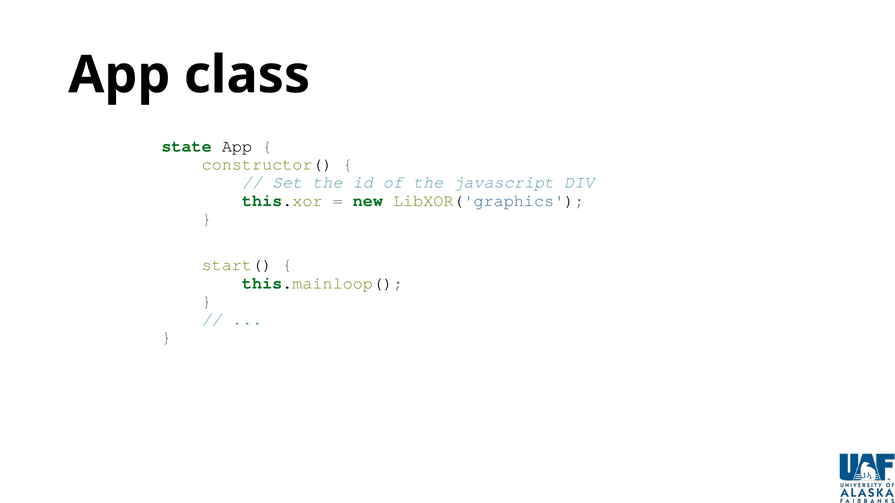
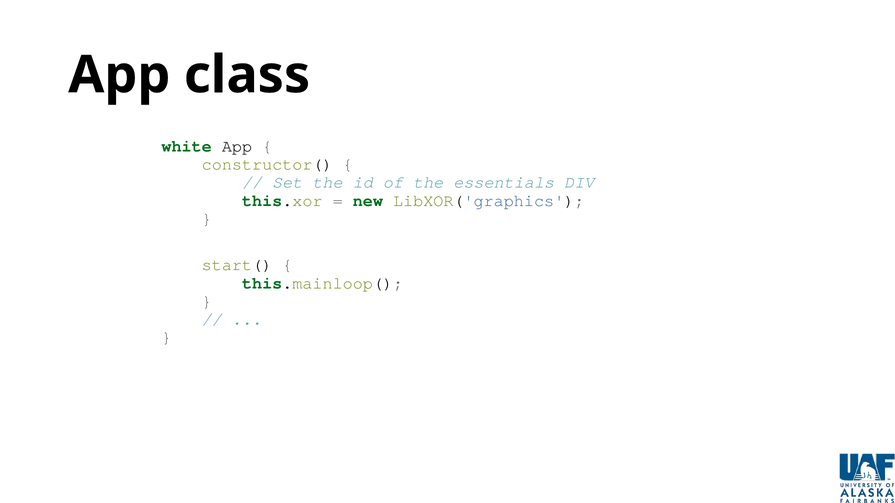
state: state -> white (187, 146)
javascript: javascript -> essentials (504, 183)
